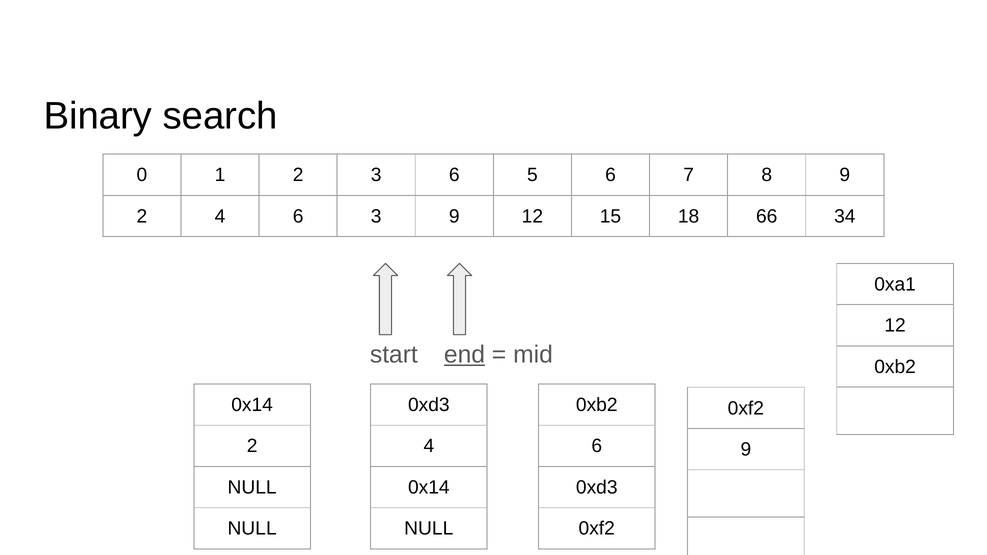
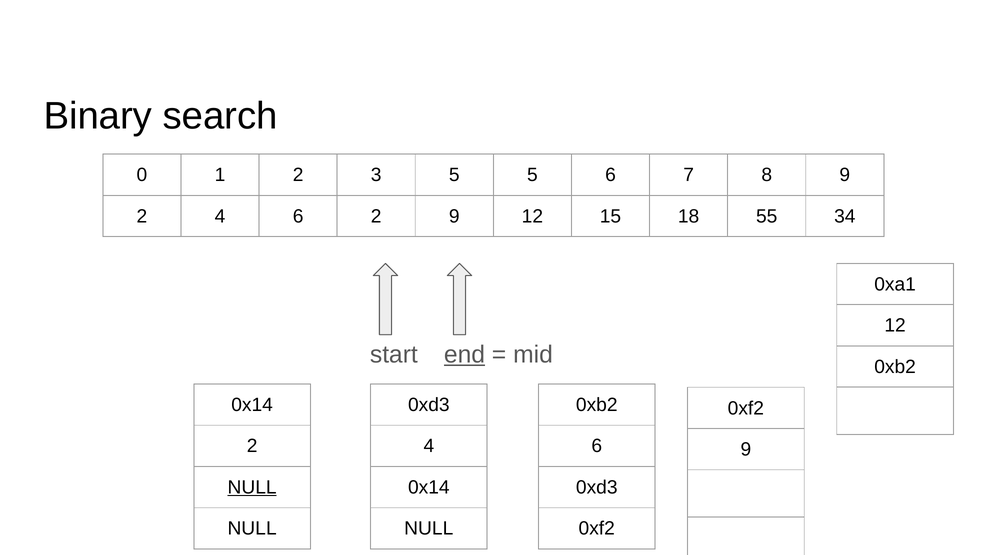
3 6: 6 -> 5 (454, 175)
6 3: 3 -> 2 (376, 216)
66: 66 -> 55 (767, 216)
NULL underline: none -> present (252, 488)
